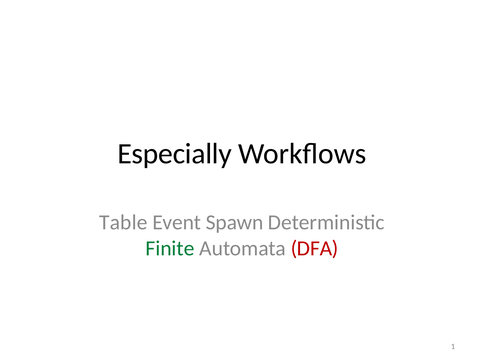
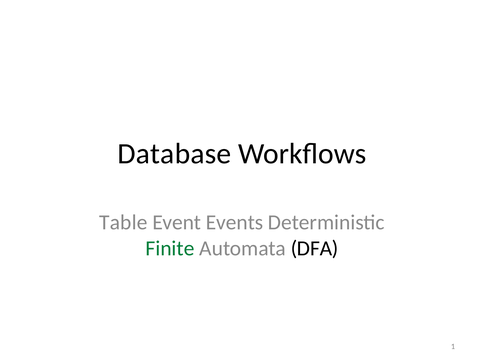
Especially: Especially -> Database (174, 154)
Spawn: Spawn -> Events (235, 223)
DFA colour: red -> black (315, 248)
